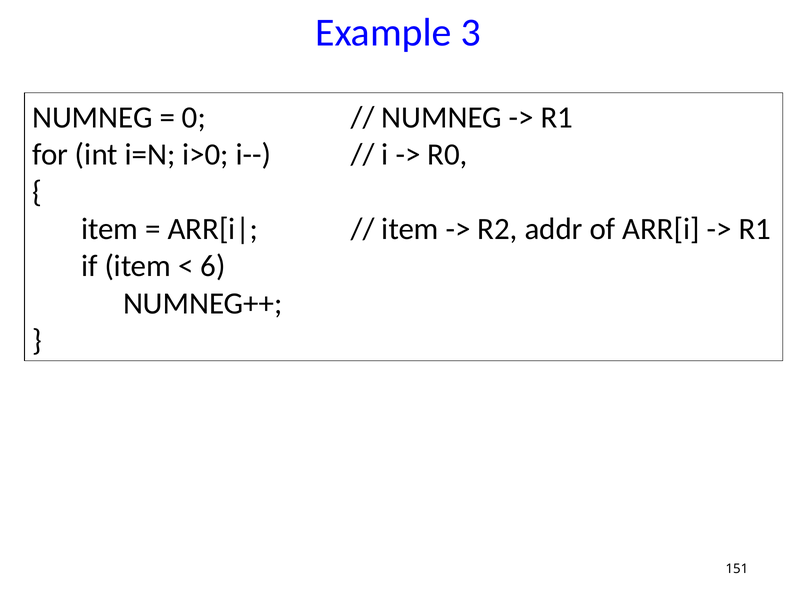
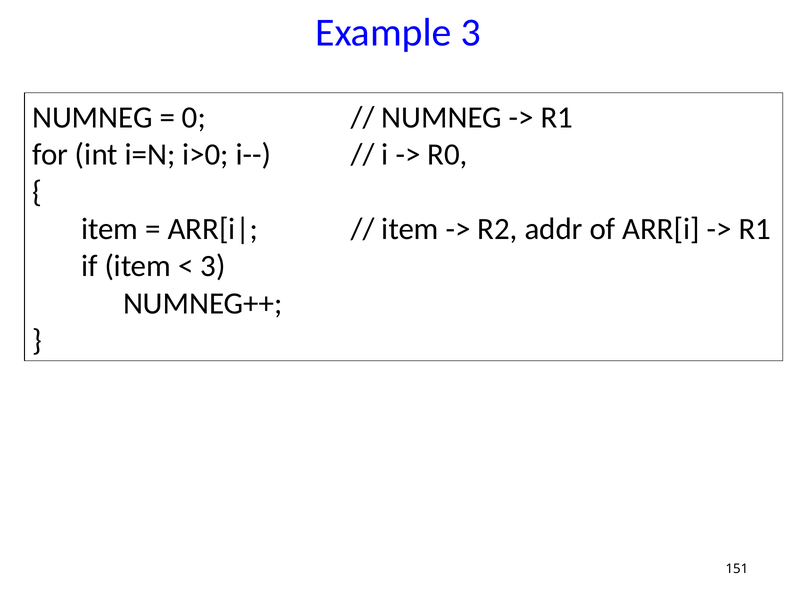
6: 6 -> 3 (213, 266)
